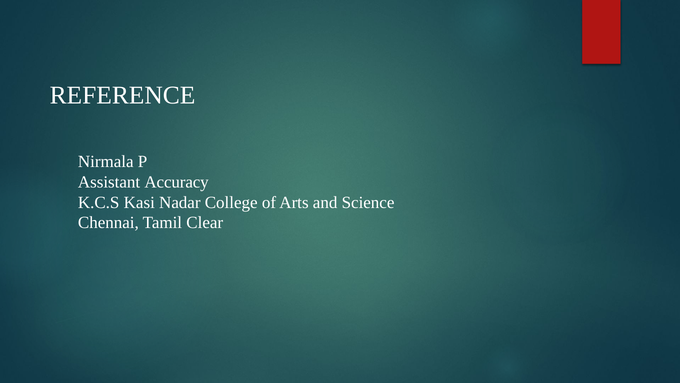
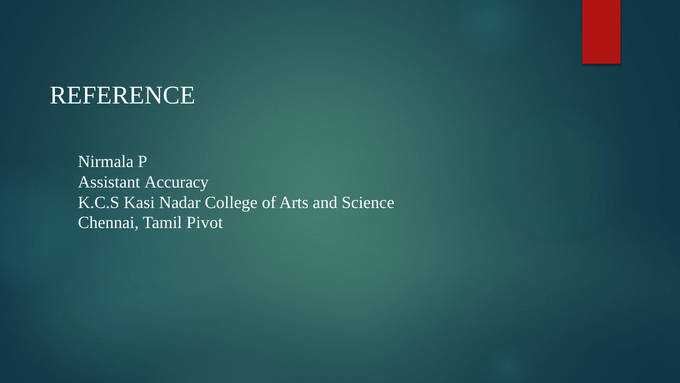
Clear: Clear -> Pivot (205, 223)
